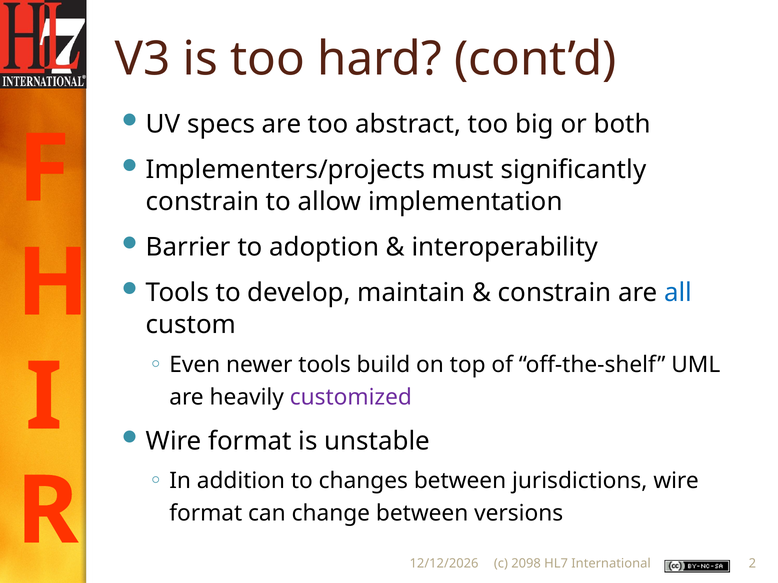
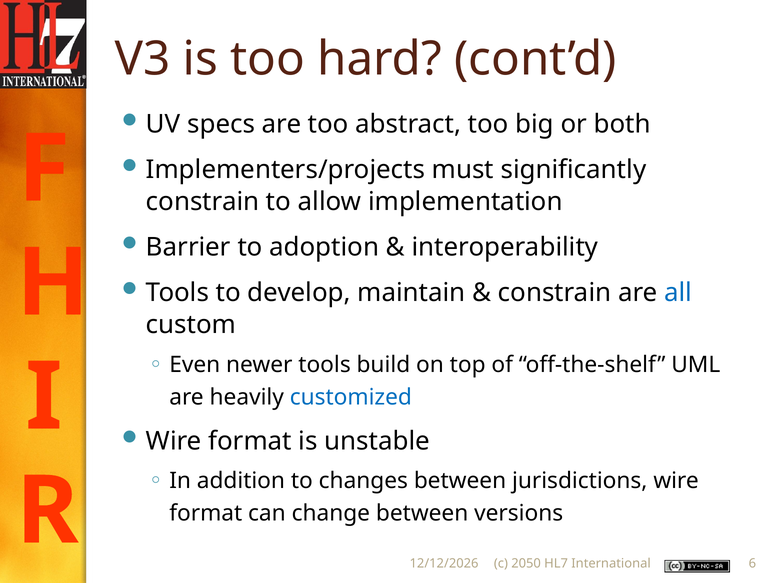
customized colour: purple -> blue (351, 398)
2098: 2098 -> 2050 (526, 564)
2: 2 -> 6 (752, 564)
